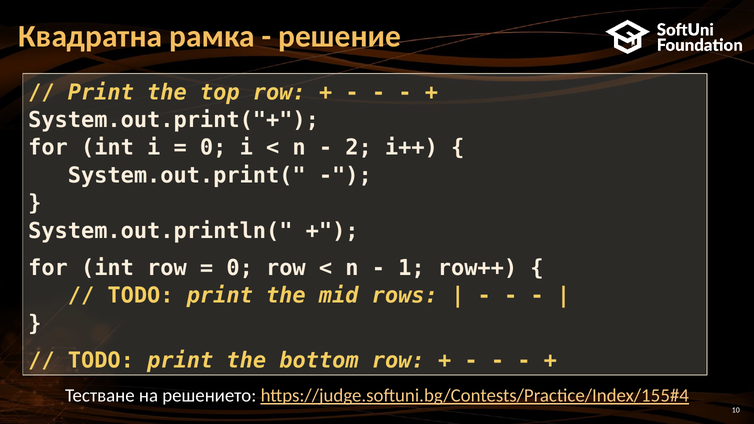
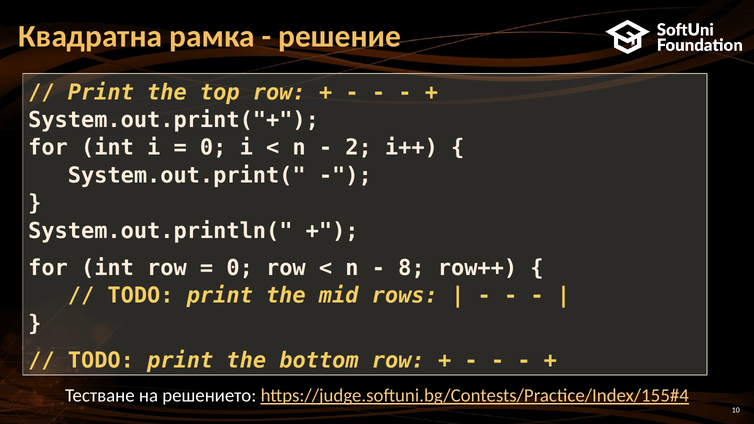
1: 1 -> 8 (411, 268)
